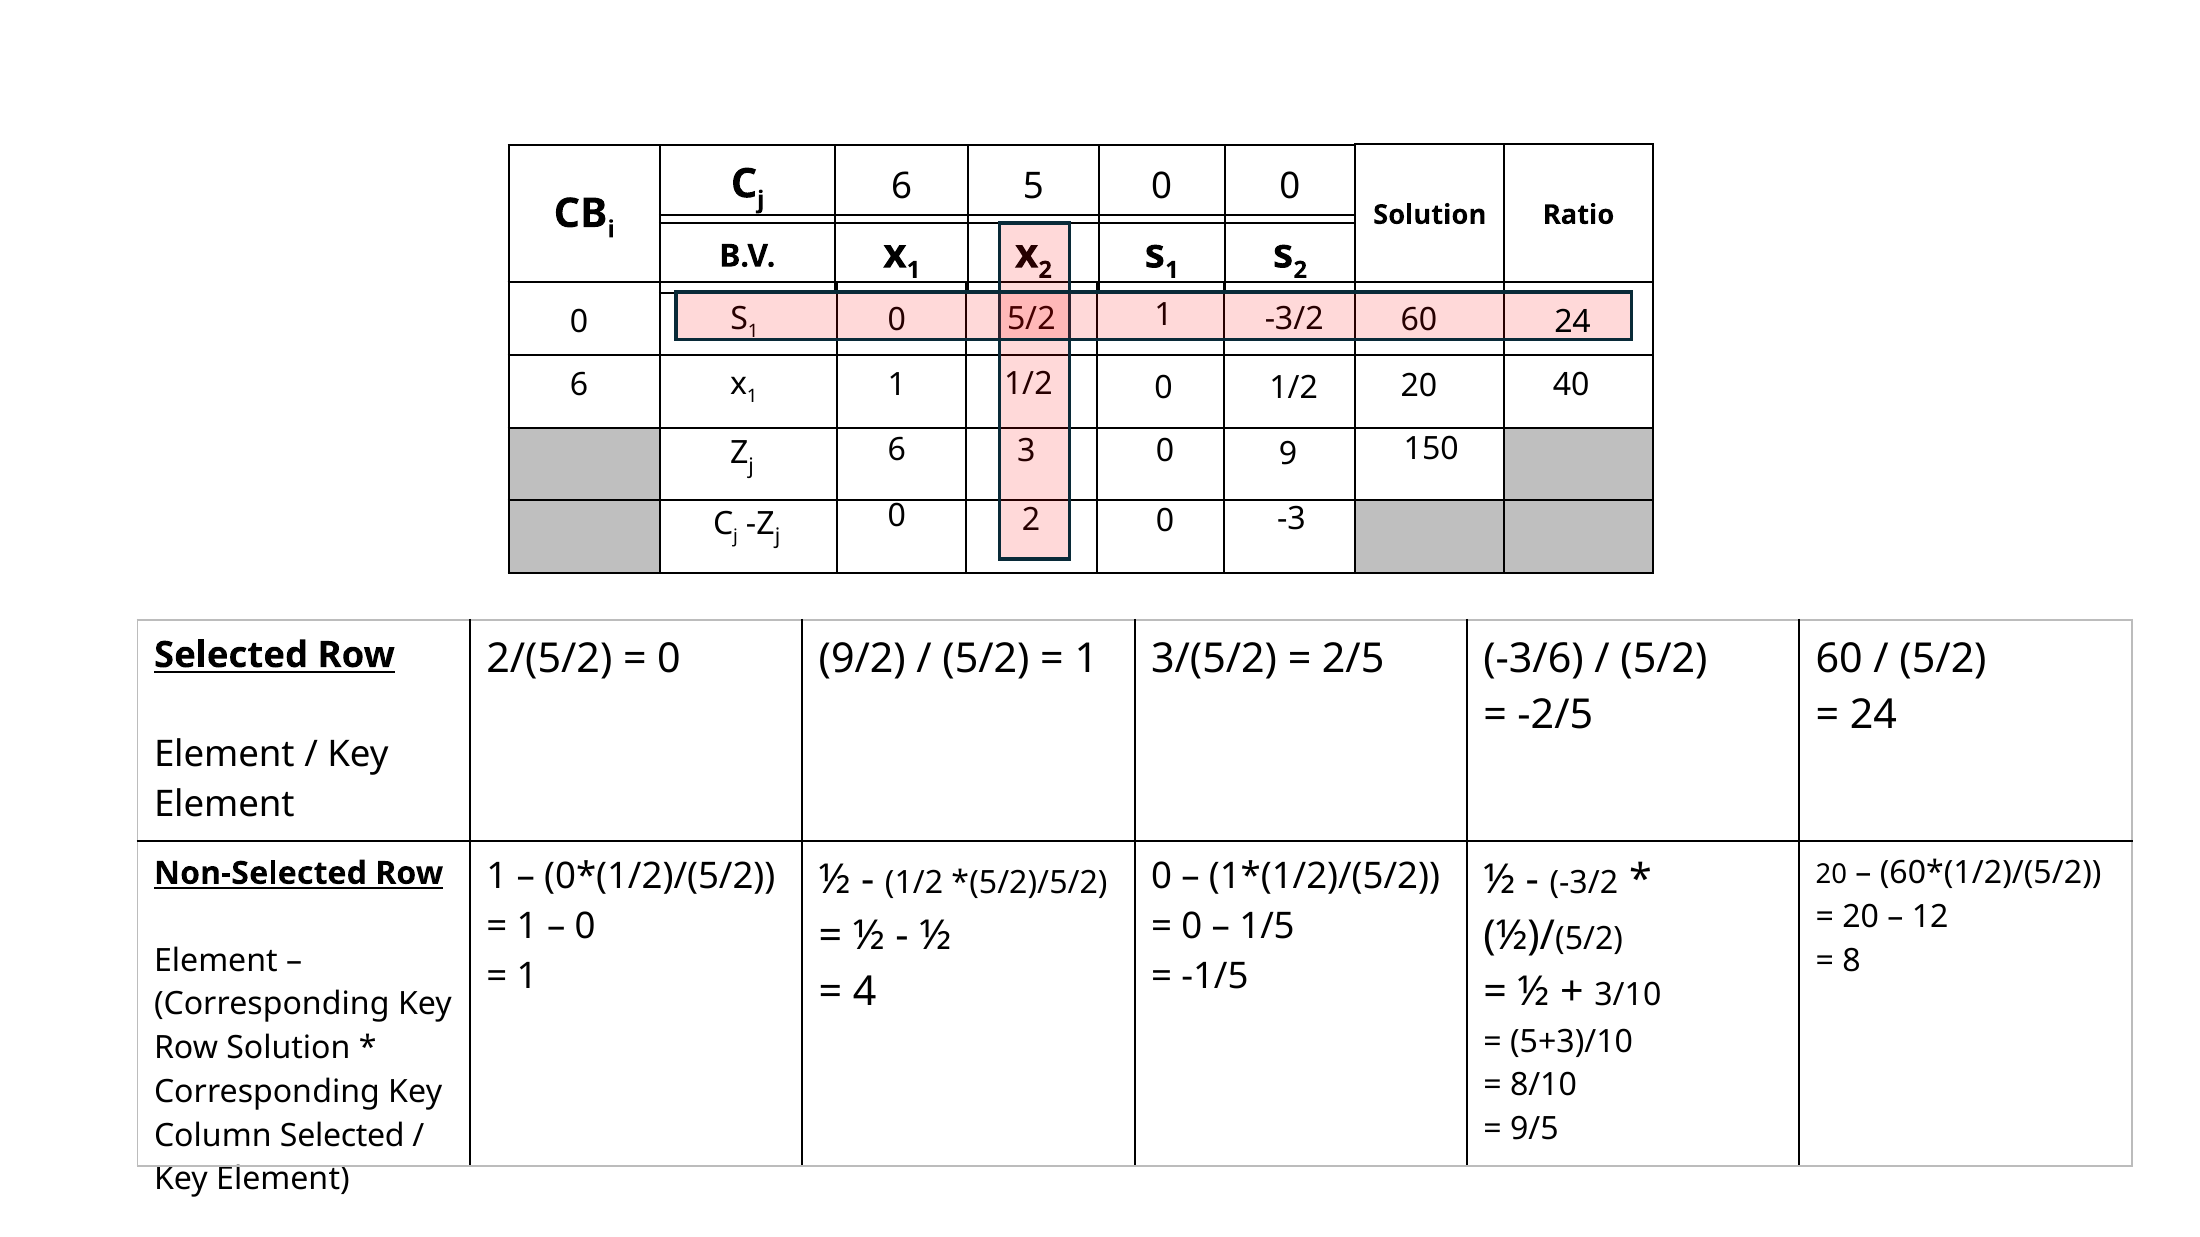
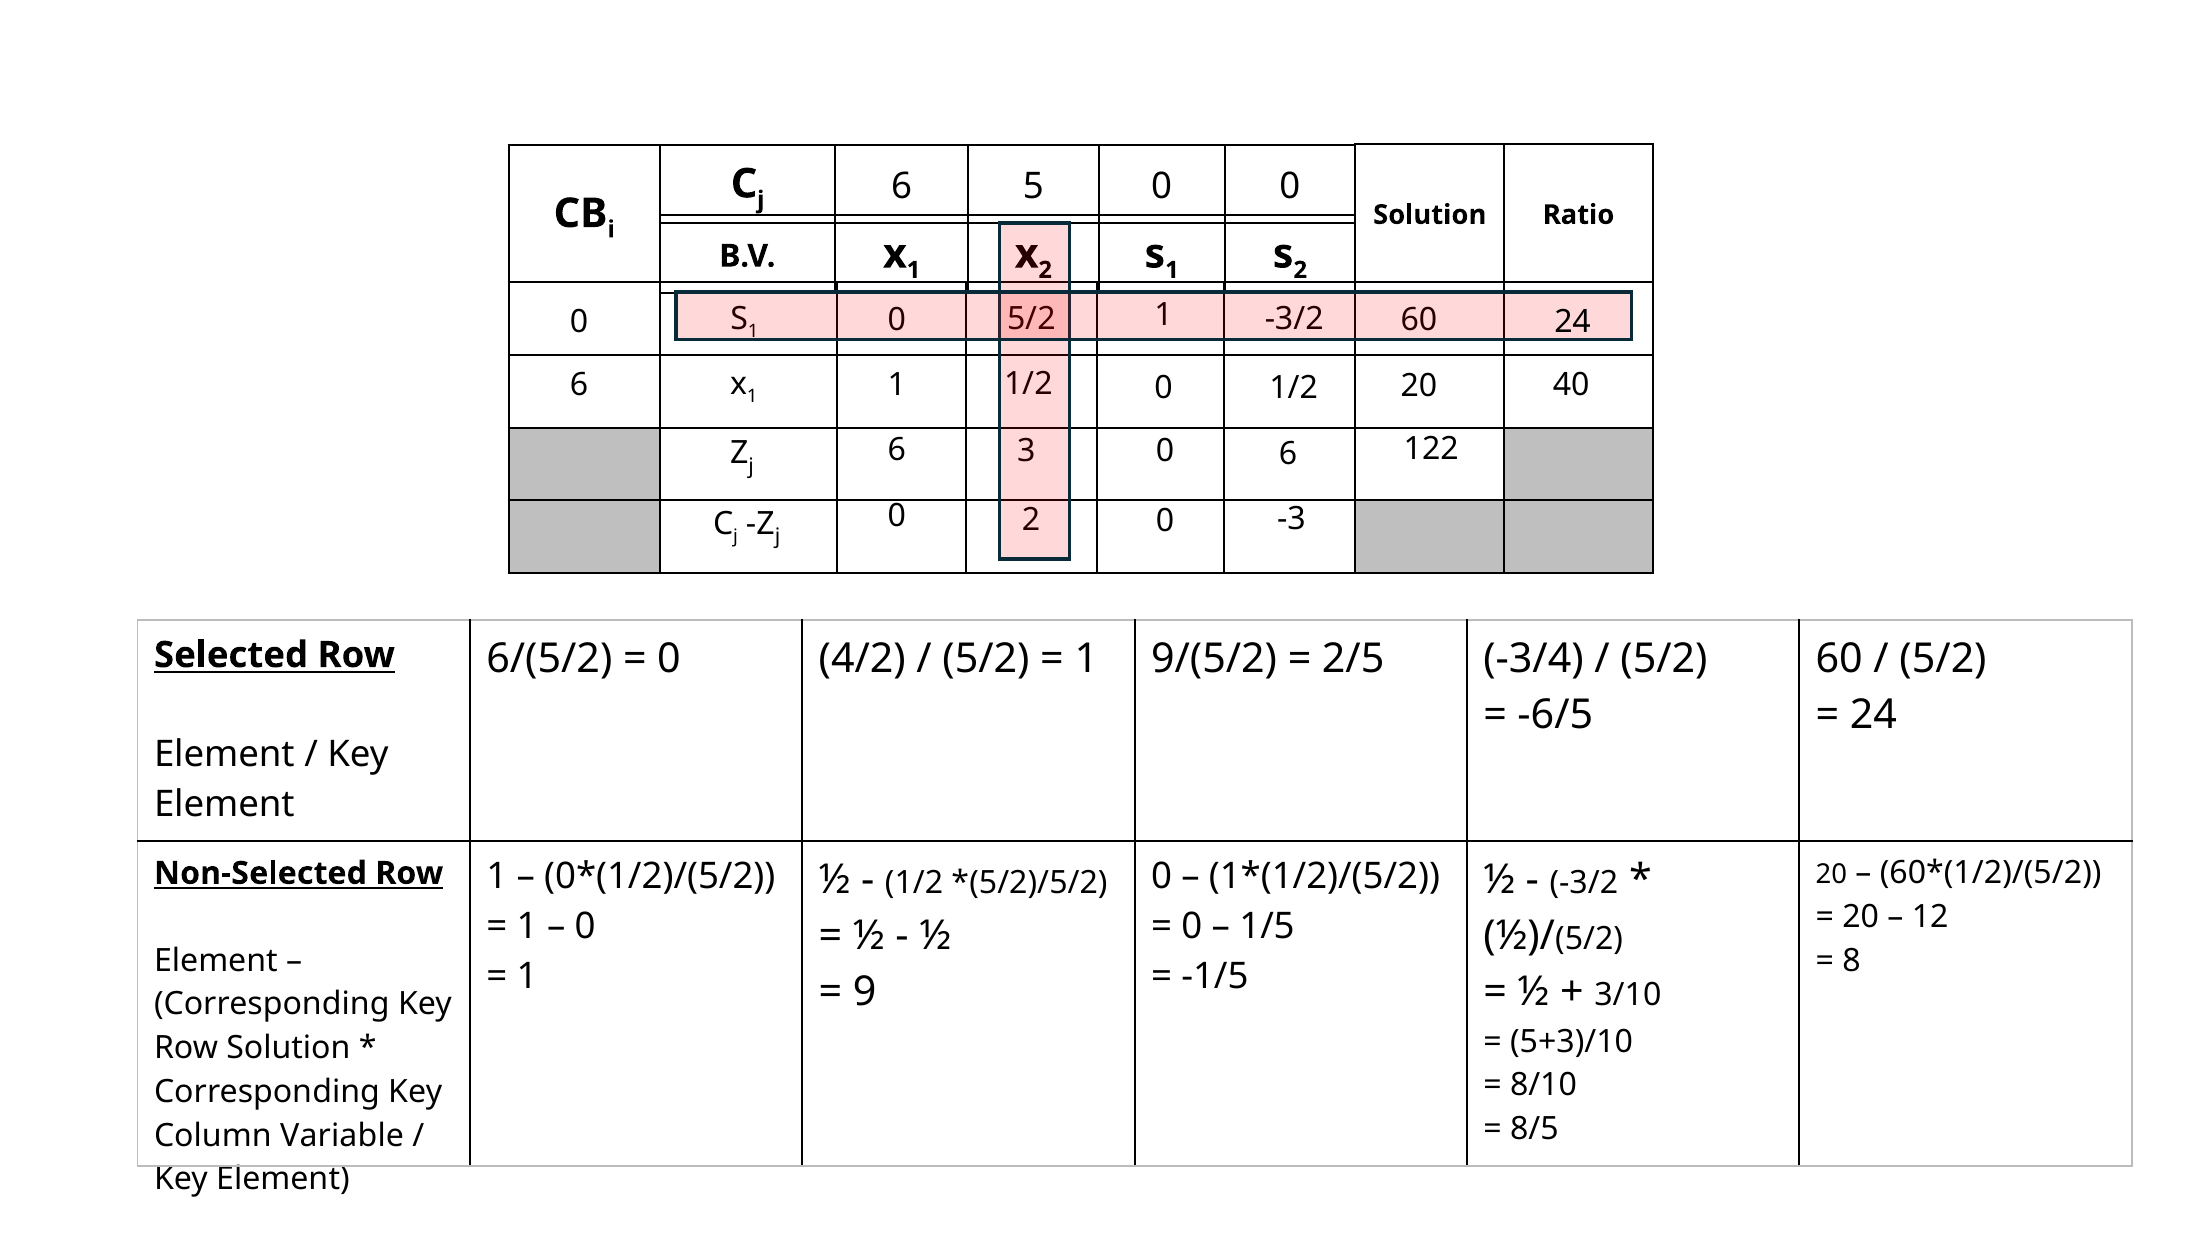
9: 9 -> 6 (1288, 454)
150: 150 -> 122 (1431, 449)
2/(5/2: 2/(5/2 -> 6/(5/2 (549, 659)
9/2: 9/2 -> 4/2 (862, 659)
3/(5/2: 3/(5/2 -> 9/(5/2 (1214, 659)
-3/6: -3/6 -> -3/4 (1534, 659)
-2/5: -2/5 -> -6/5 (1555, 715)
4: 4 -> 9 (865, 992)
9/5: 9/5 -> 8/5 (1534, 1129)
Column Selected: Selected -> Variable (342, 1136)
